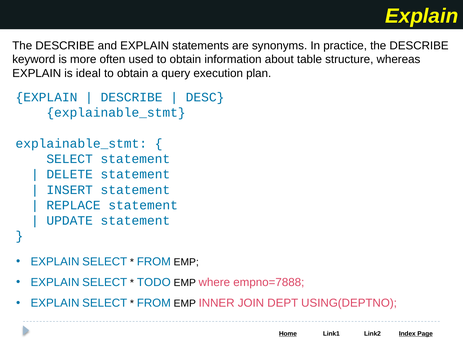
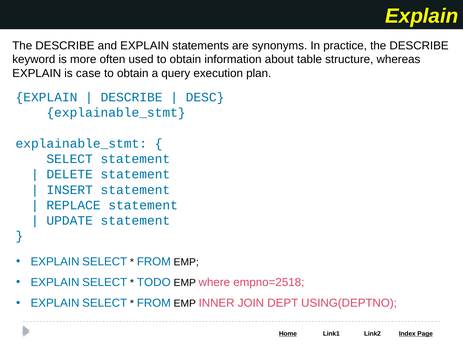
ideal: ideal -> case (88, 73)
empno=7888: empno=7888 -> empno=2518 (269, 283)
